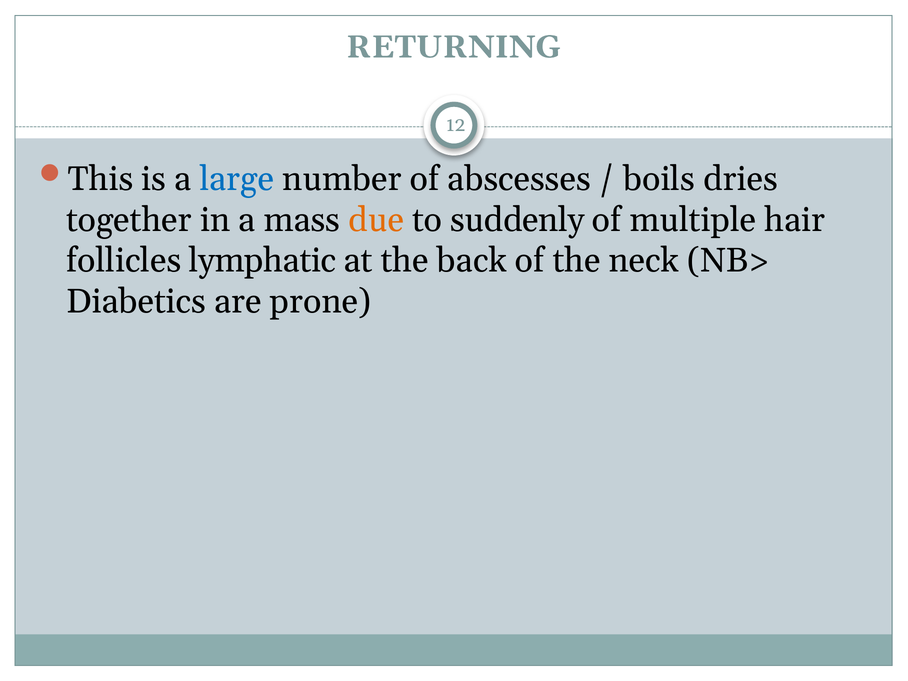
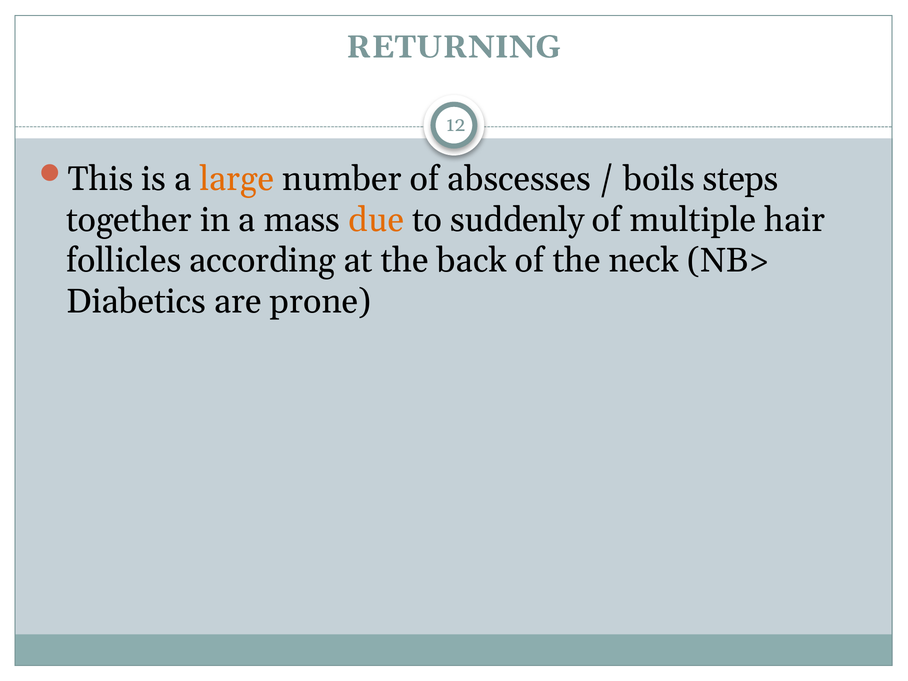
large colour: blue -> orange (237, 179)
dries: dries -> steps (741, 179)
lymphatic: lymphatic -> according (262, 261)
